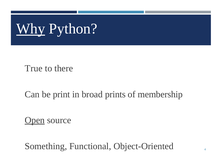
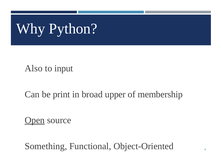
Why underline: present -> none (31, 29)
True: True -> Also (34, 68)
there: there -> input (64, 68)
prints: prints -> upper (115, 94)
